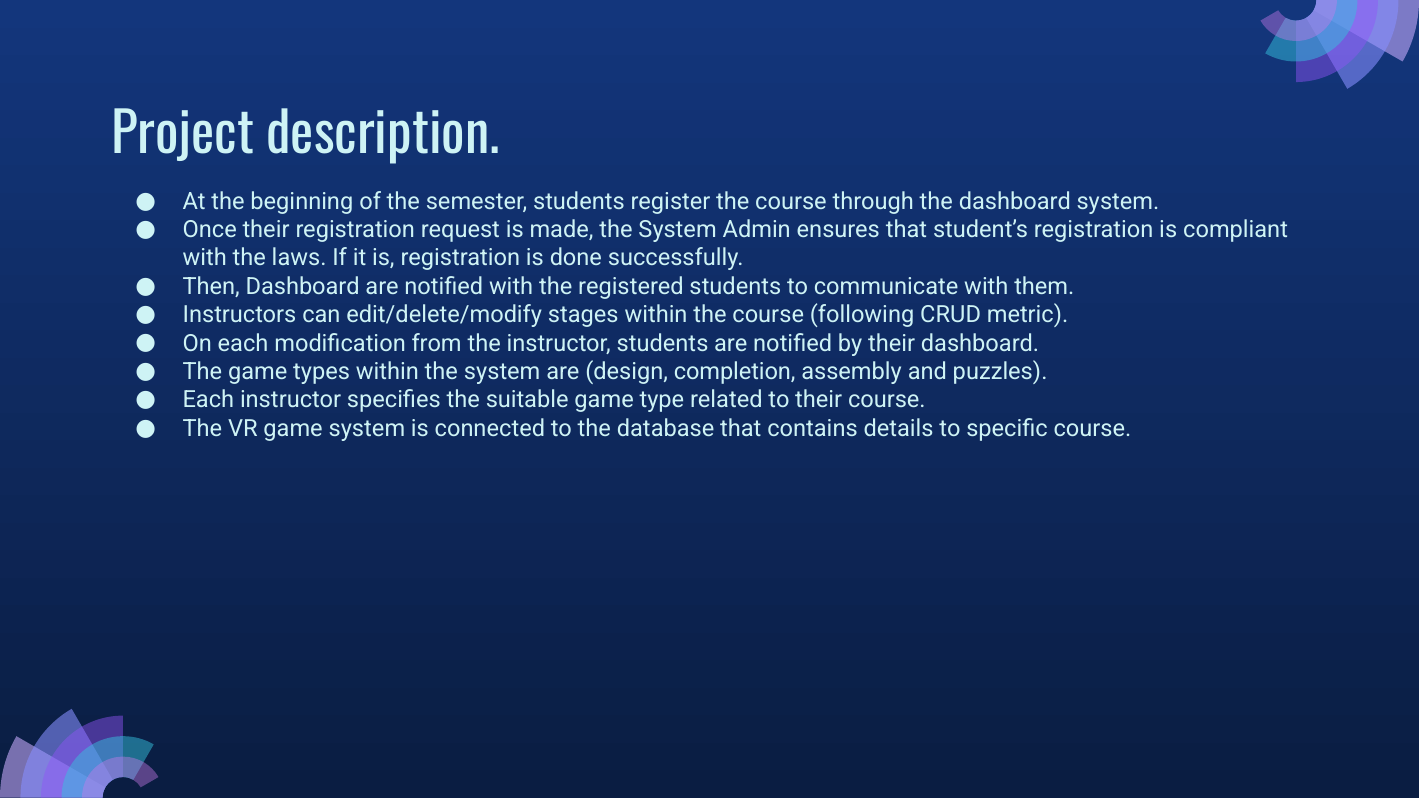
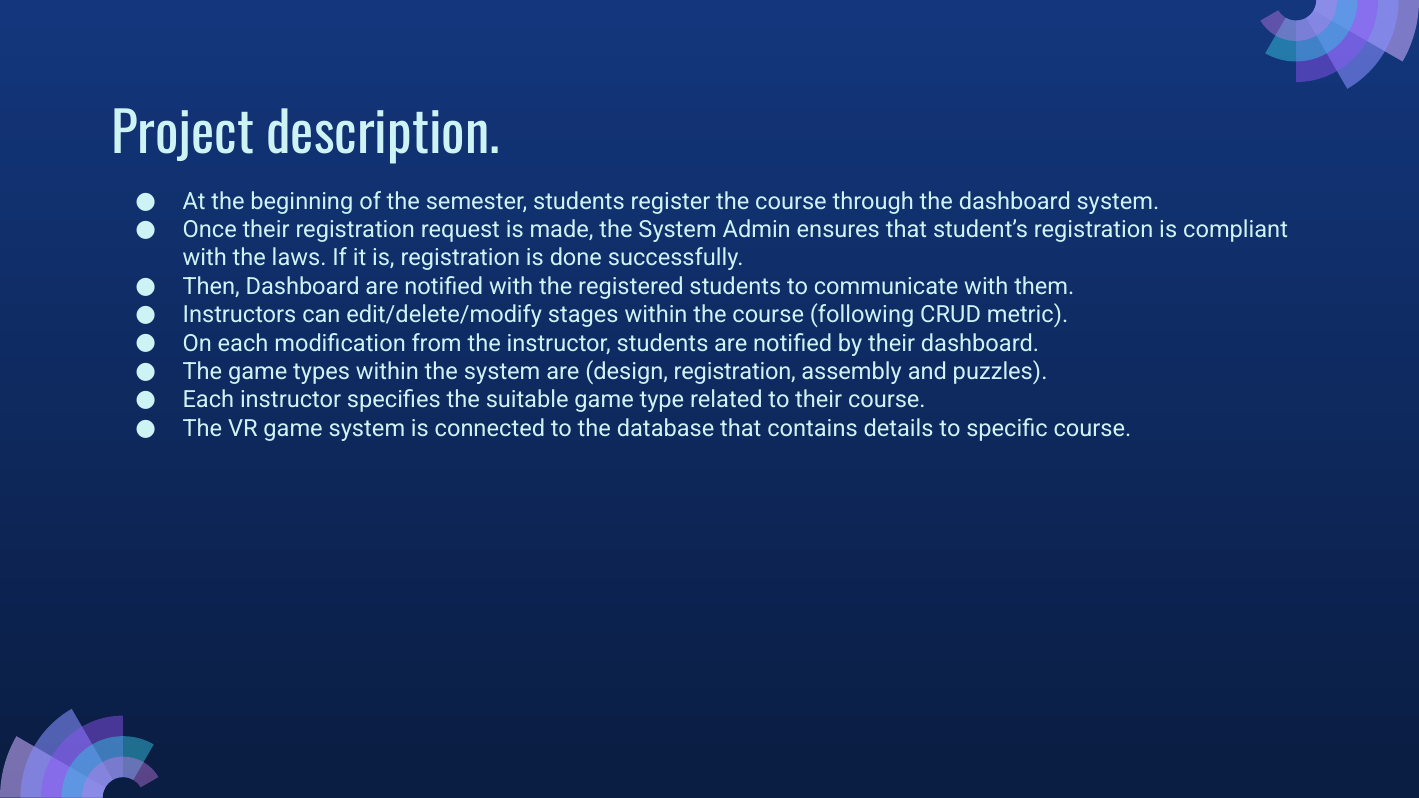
design completion: completion -> registration (735, 372)
